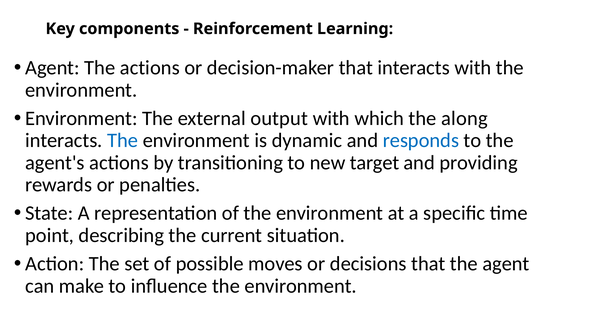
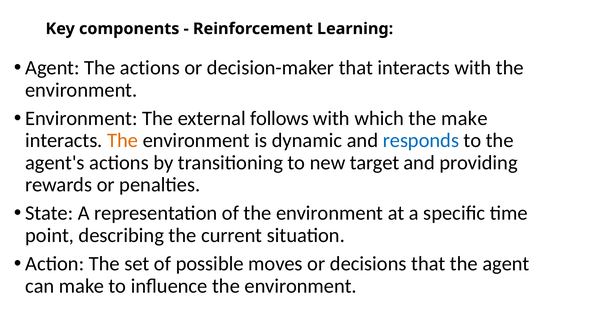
output: output -> follows (279, 118)
the along: along -> make (464, 118)
The colour: blue -> orange (123, 140)
